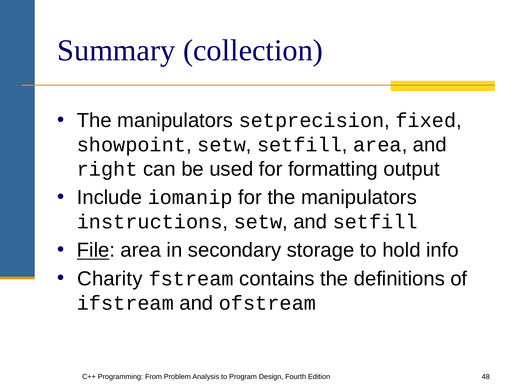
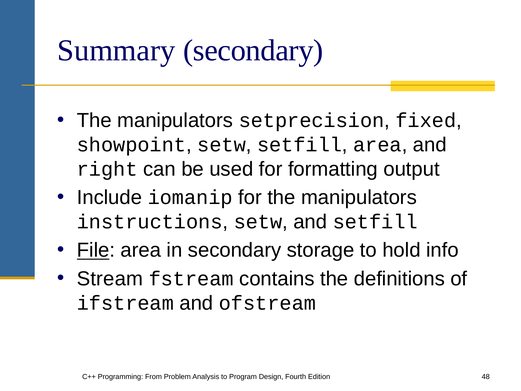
Summary collection: collection -> secondary (253, 51)
Charity: Charity -> Stream (110, 279)
